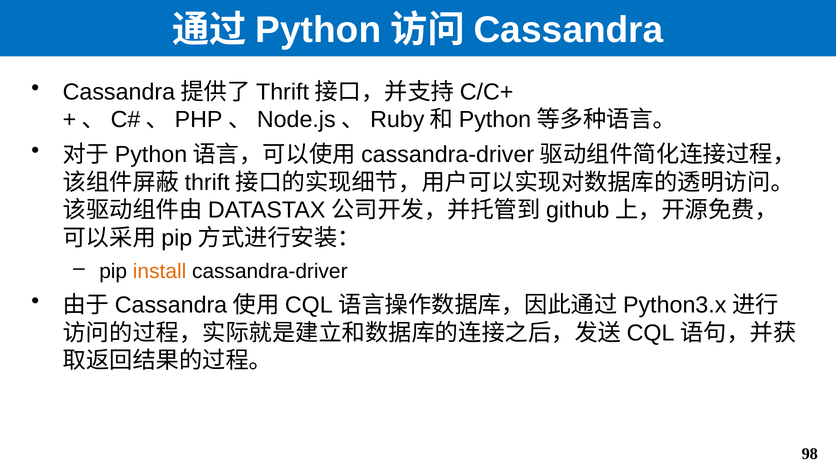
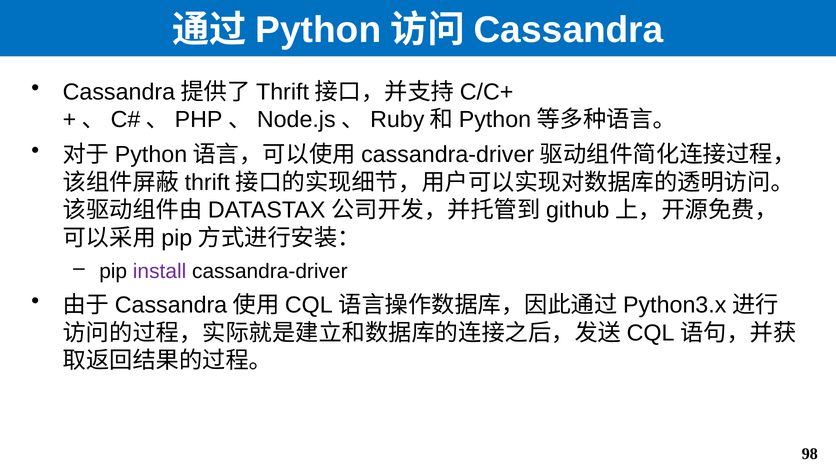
install colour: orange -> purple (160, 272)
